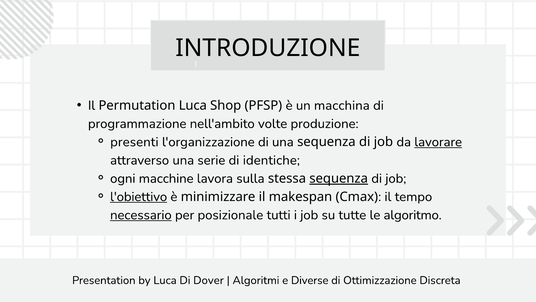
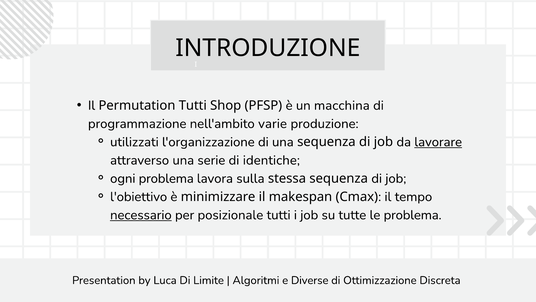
Permutation Luca: Luca -> Tutti (193, 105)
volte: volte -> varie (273, 124)
presenti: presenti -> utilizzati (134, 142)
ogni macchine: macchine -> problema (166, 178)
sequenza underline: present -> none (339, 178)
l'obiettivo underline: present -> none (139, 196)
le algoritmo: algoritmo -> problema (413, 215)
Dover: Dover -> Limite (209, 280)
